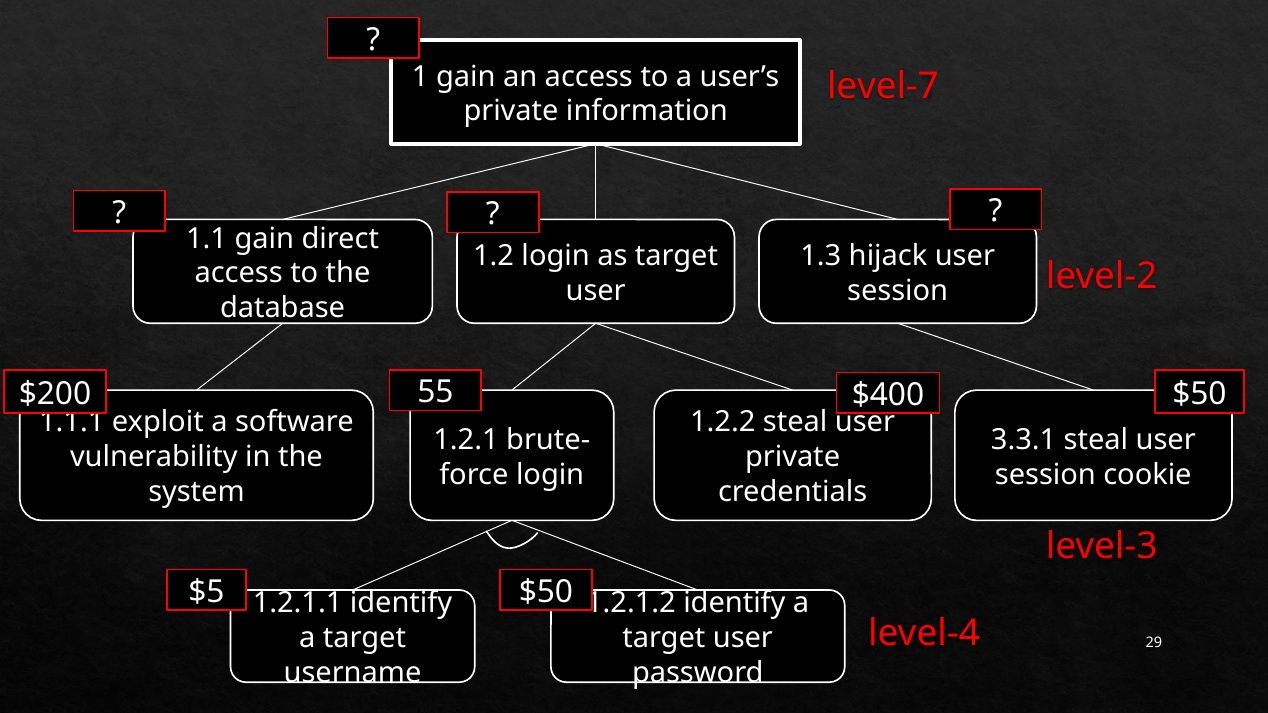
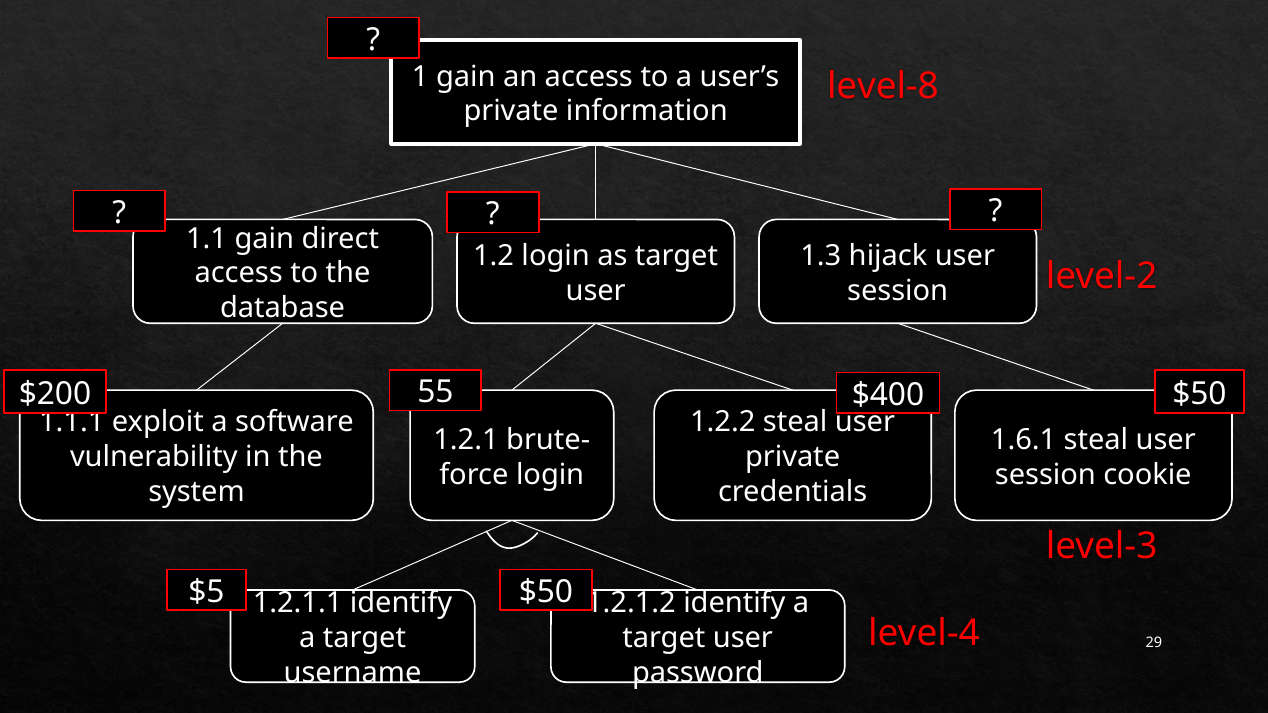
level-7: level-7 -> level-8 (883, 86)
3.3.1: 3.3.1 -> 1.6.1 (1024, 440)
